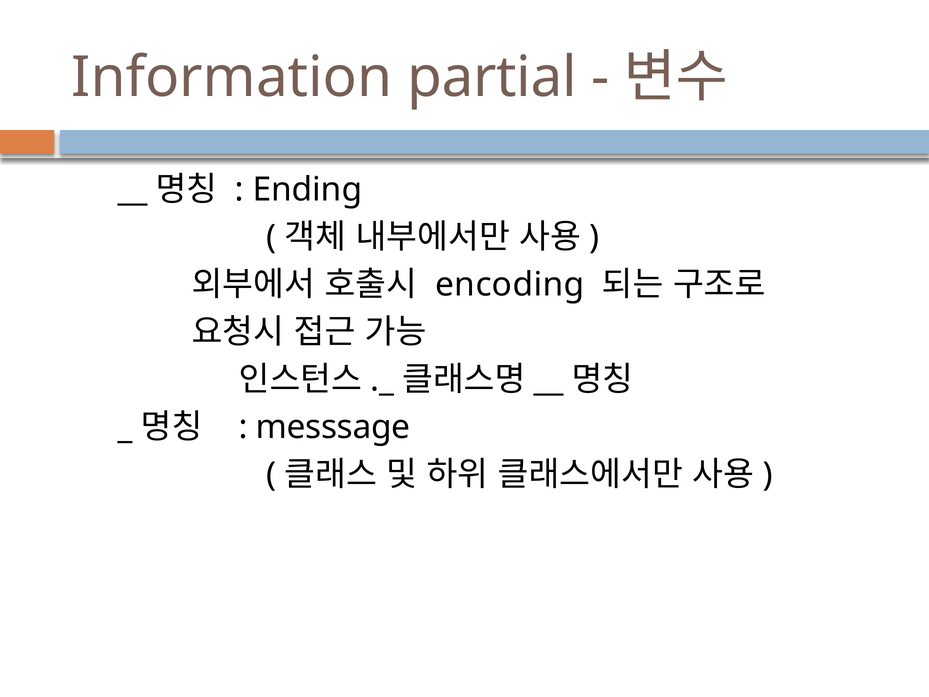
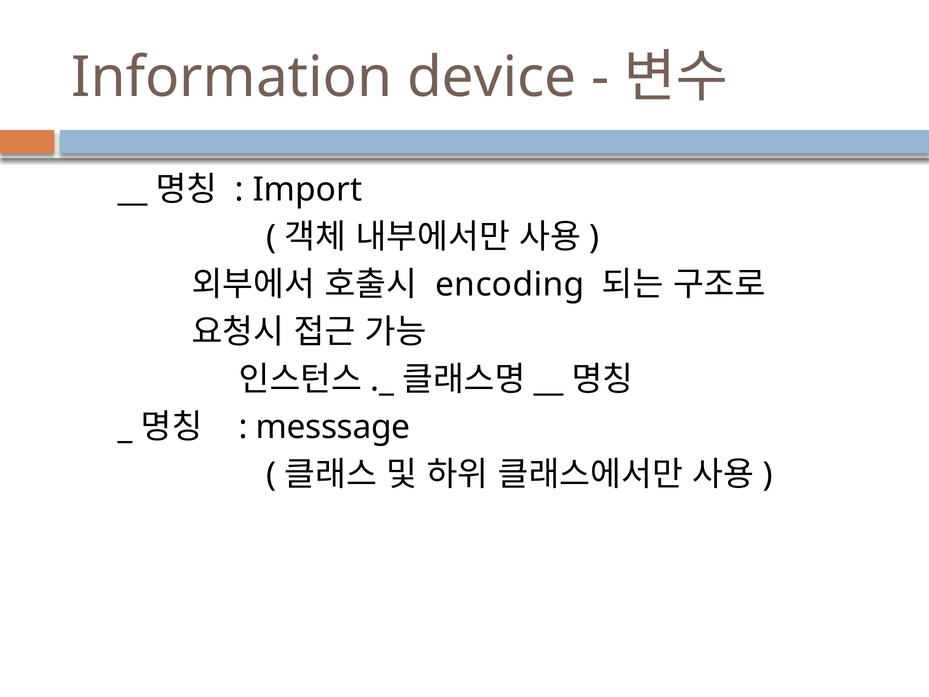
partial: partial -> device (492, 78)
Ending: Ending -> Import (307, 190)
